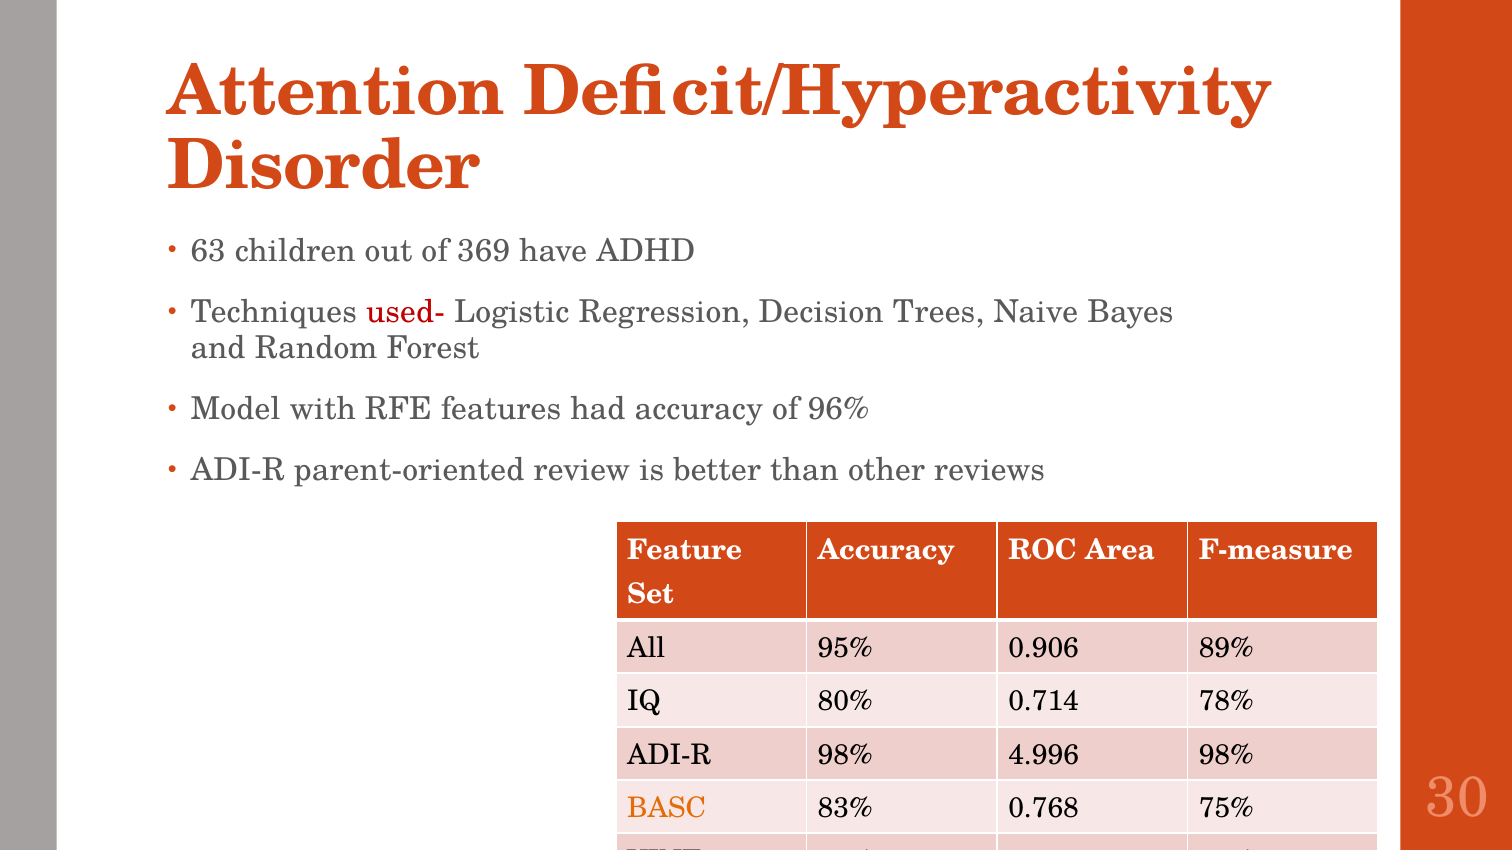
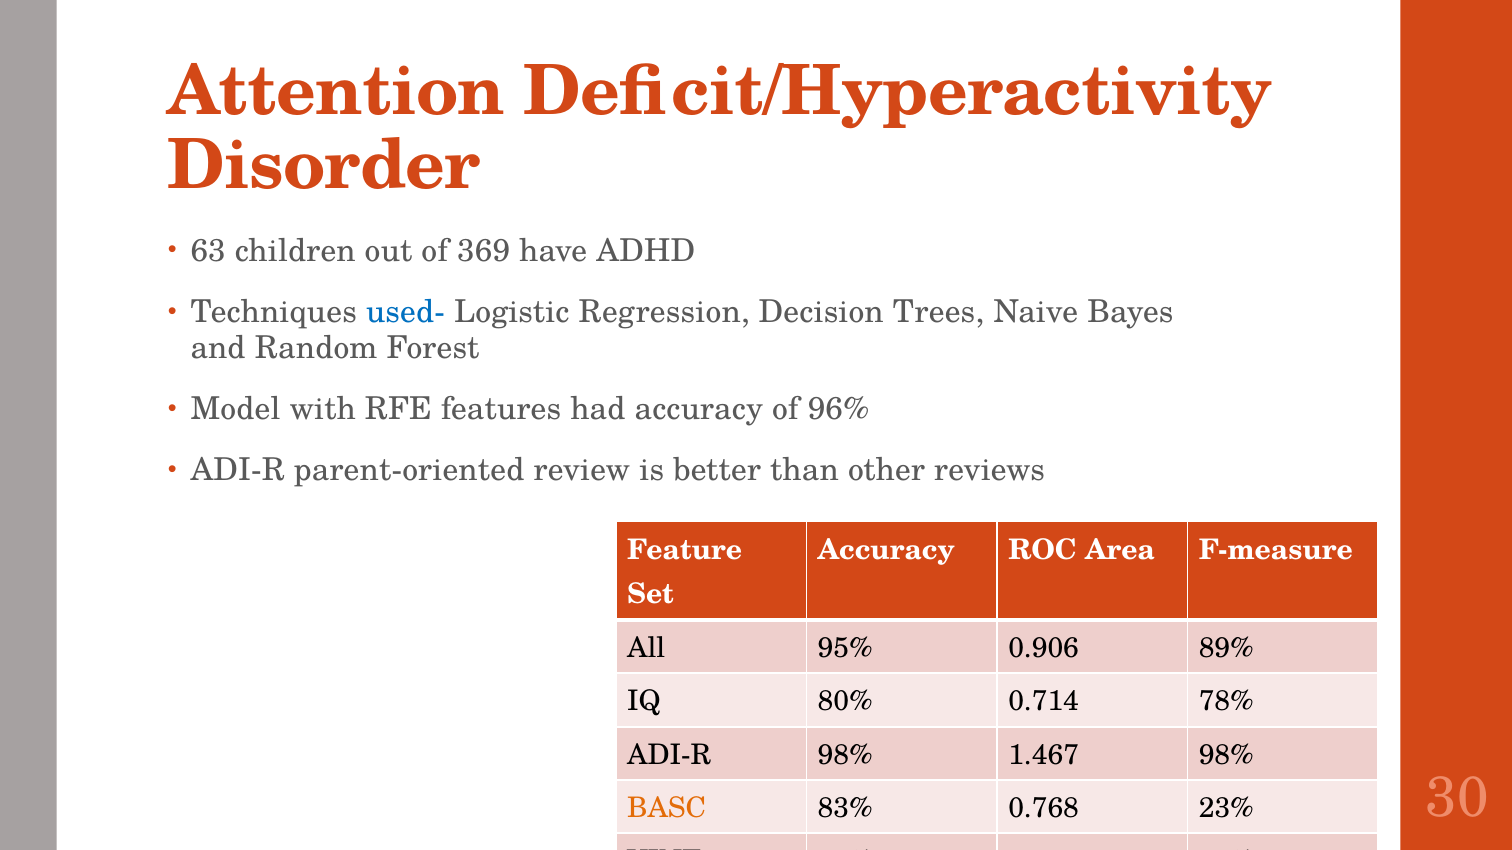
used- colour: red -> blue (405, 312)
4.996: 4.996 -> 1.467 (1044, 756)
75%: 75% -> 23% (1226, 809)
